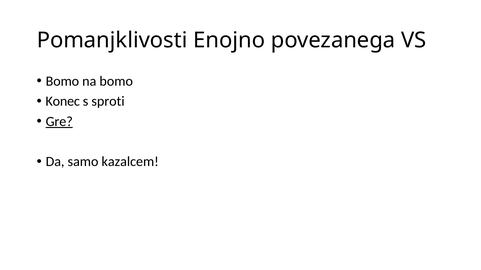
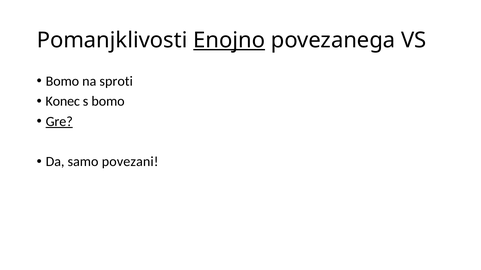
Enojno underline: none -> present (229, 40)
na bomo: bomo -> sproti (116, 81)
s sproti: sproti -> bomo (108, 101)
kazalcem: kazalcem -> povezani (130, 162)
